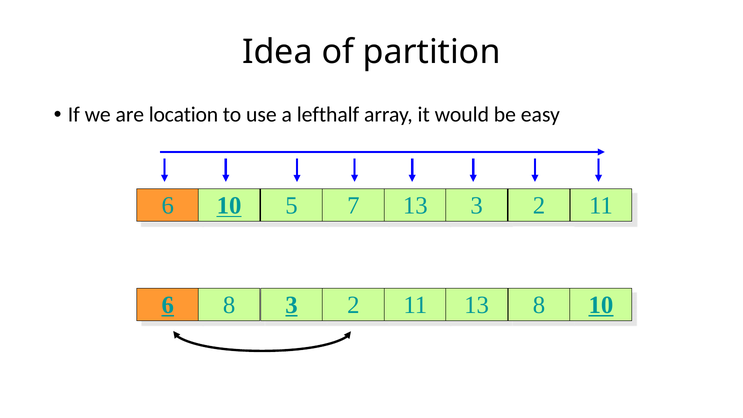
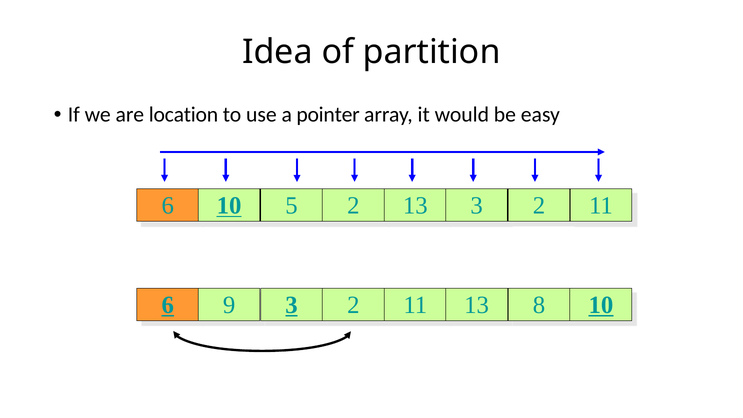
lefthalf: lefthalf -> pointer (328, 115)
5 7: 7 -> 2 (353, 206)
6 8: 8 -> 9 (229, 305)
